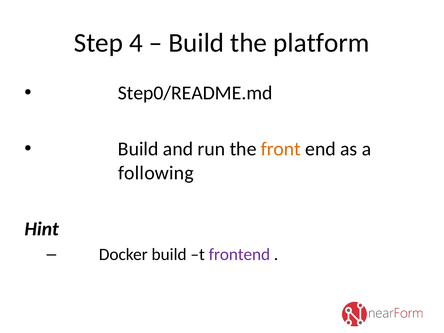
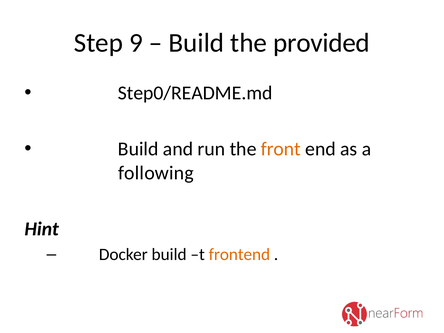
4: 4 -> 9 (136, 43)
platform: platform -> provided (322, 43)
frontend colour: purple -> orange (239, 255)
